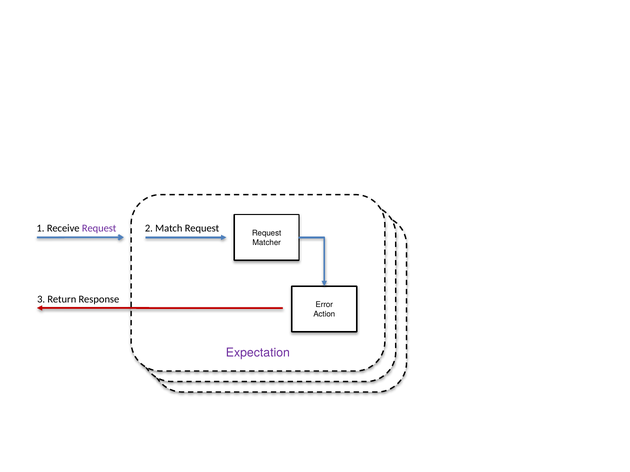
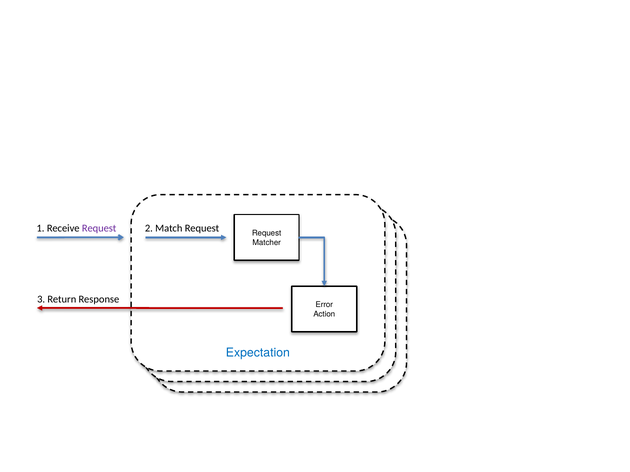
Expectation colour: purple -> blue (258, 353)
